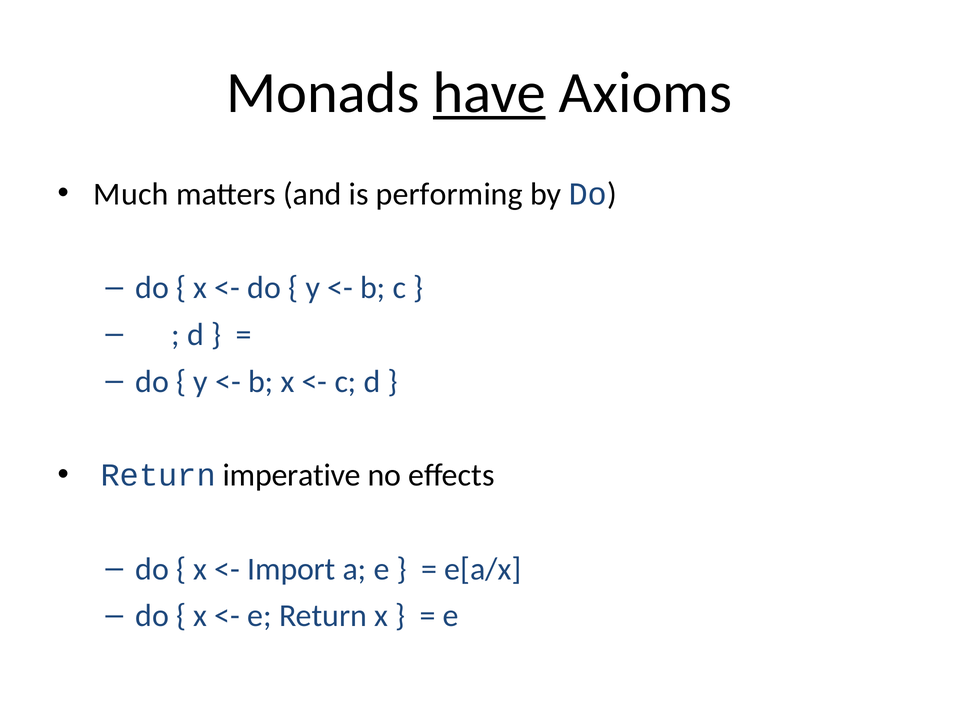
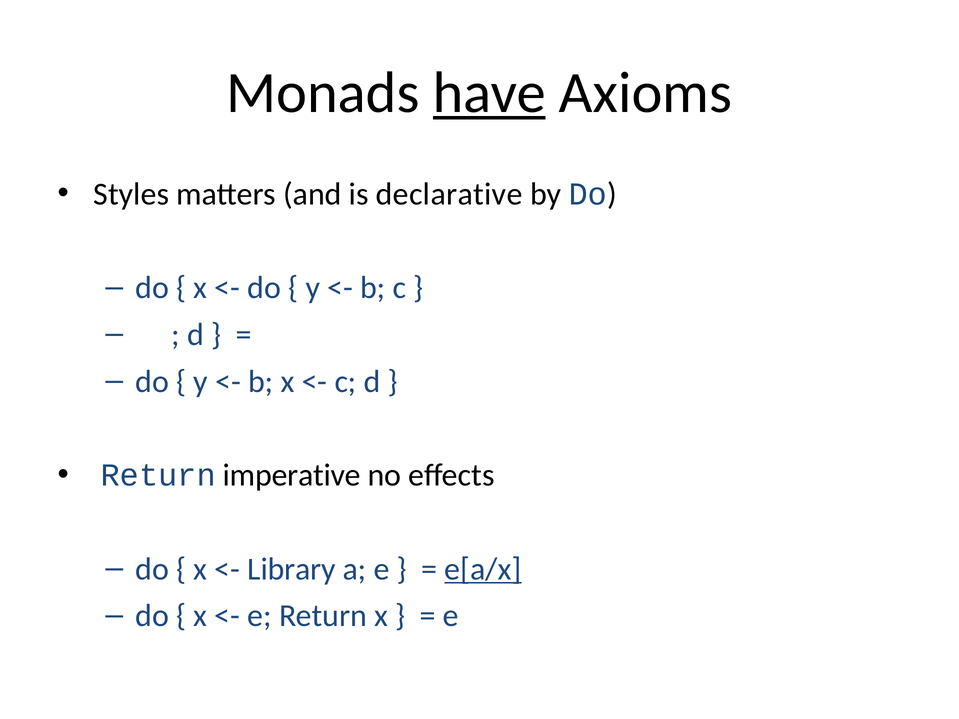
Much: Much -> Styles (131, 194)
performing: performing -> declarative (449, 194)
Import: Import -> Library (292, 569)
e[a/x underline: none -> present (483, 569)
